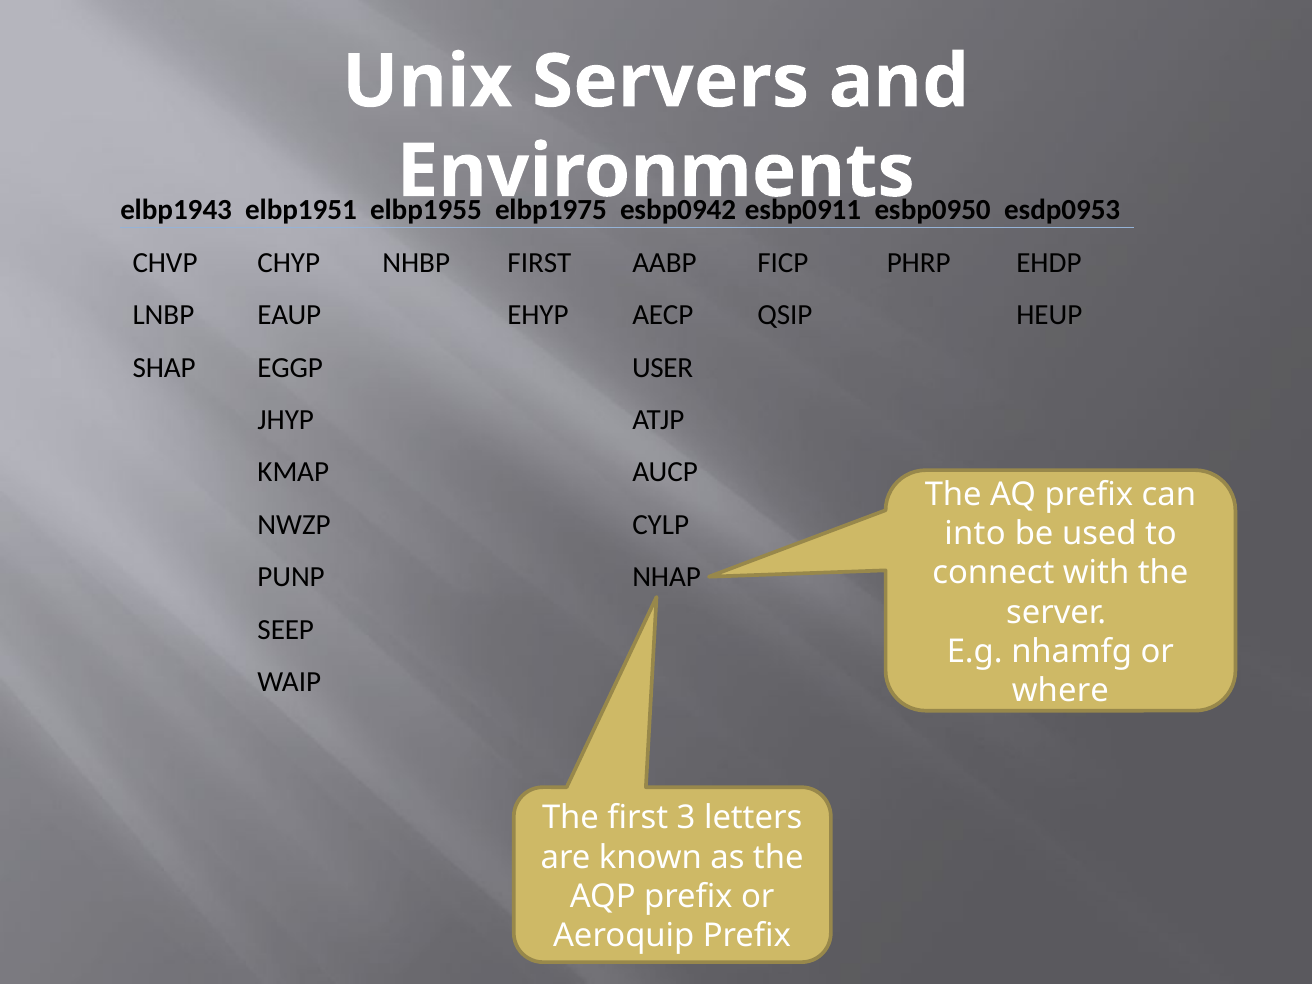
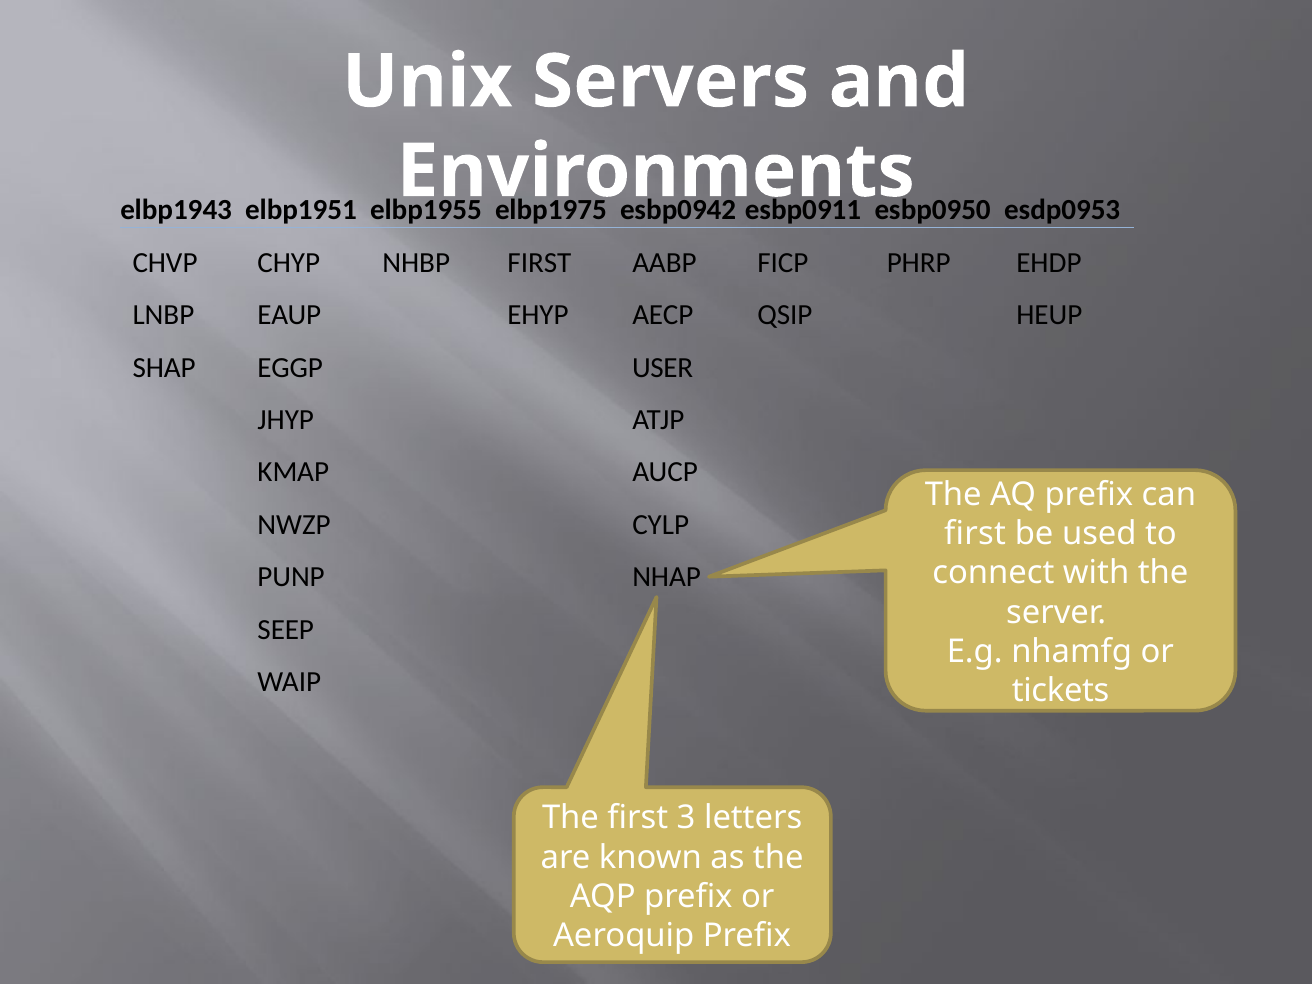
into: into -> first (975, 534)
where: where -> tickets (1061, 691)
